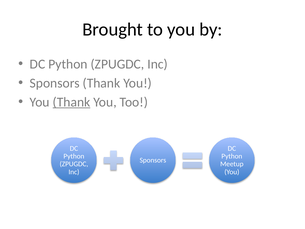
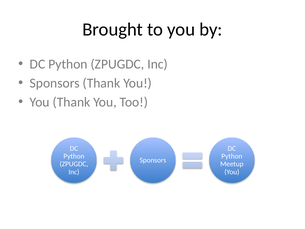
Thank underline: present -> none (71, 102)
